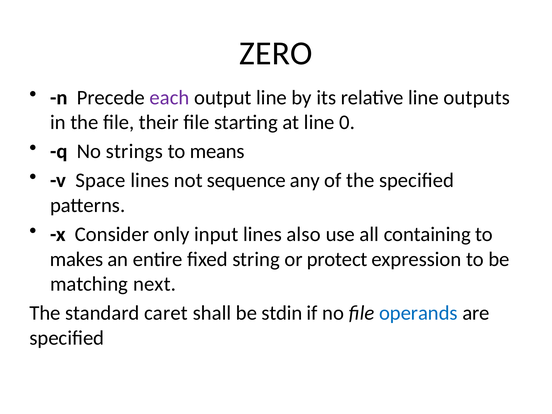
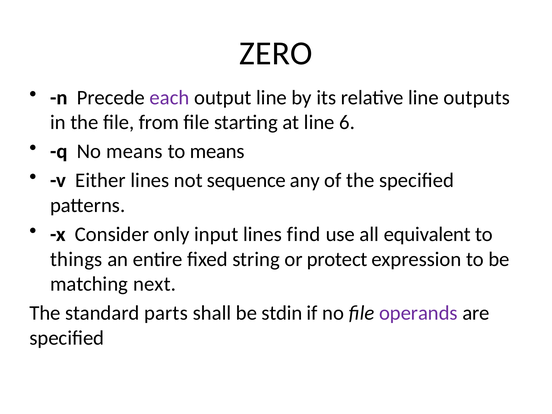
their: their -> from (159, 122)
0: 0 -> 6 (347, 122)
No strings: strings -> means (134, 151)
Space: Space -> Either (101, 180)
also: also -> find (304, 234)
containing: containing -> equivalent (427, 234)
makes: makes -> things (76, 259)
caret: caret -> parts (166, 313)
operands colour: blue -> purple (418, 313)
